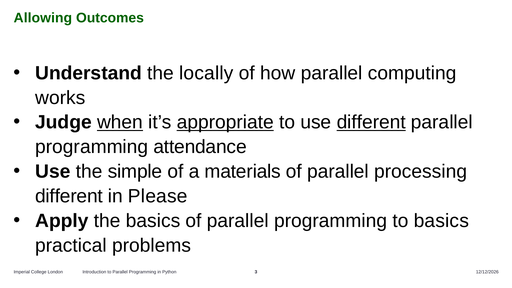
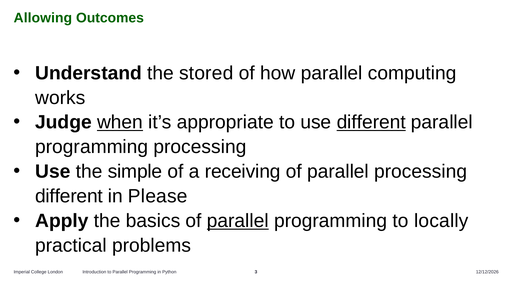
locally: locally -> stored (206, 73)
appropriate underline: present -> none (225, 122)
programming attendance: attendance -> processing (200, 147)
materials: materials -> receiving (243, 172)
parallel underline: none -> present (238, 221)
to basics: basics -> locally (441, 221)
